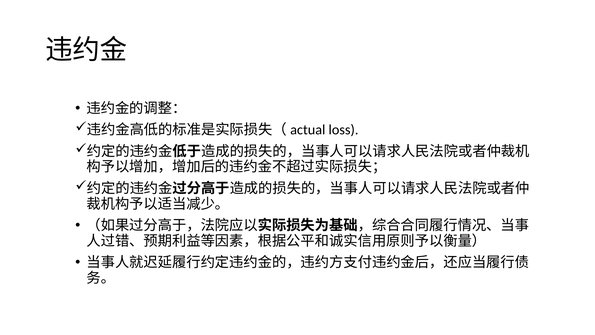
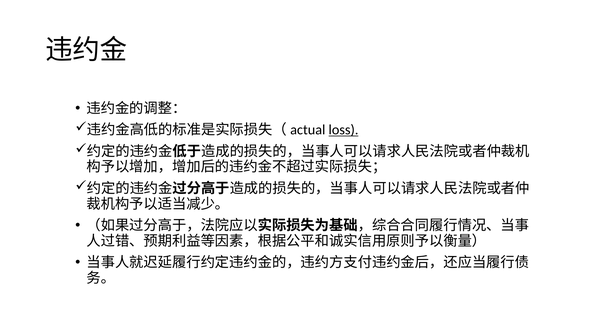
loss underline: none -> present (343, 130)
